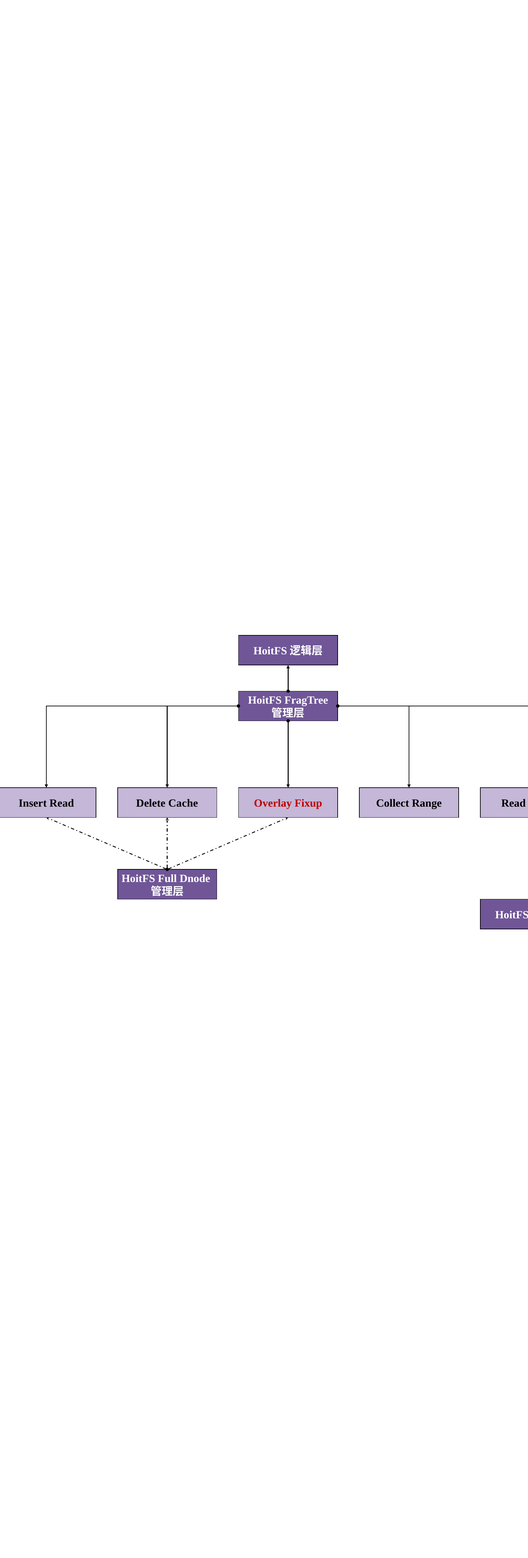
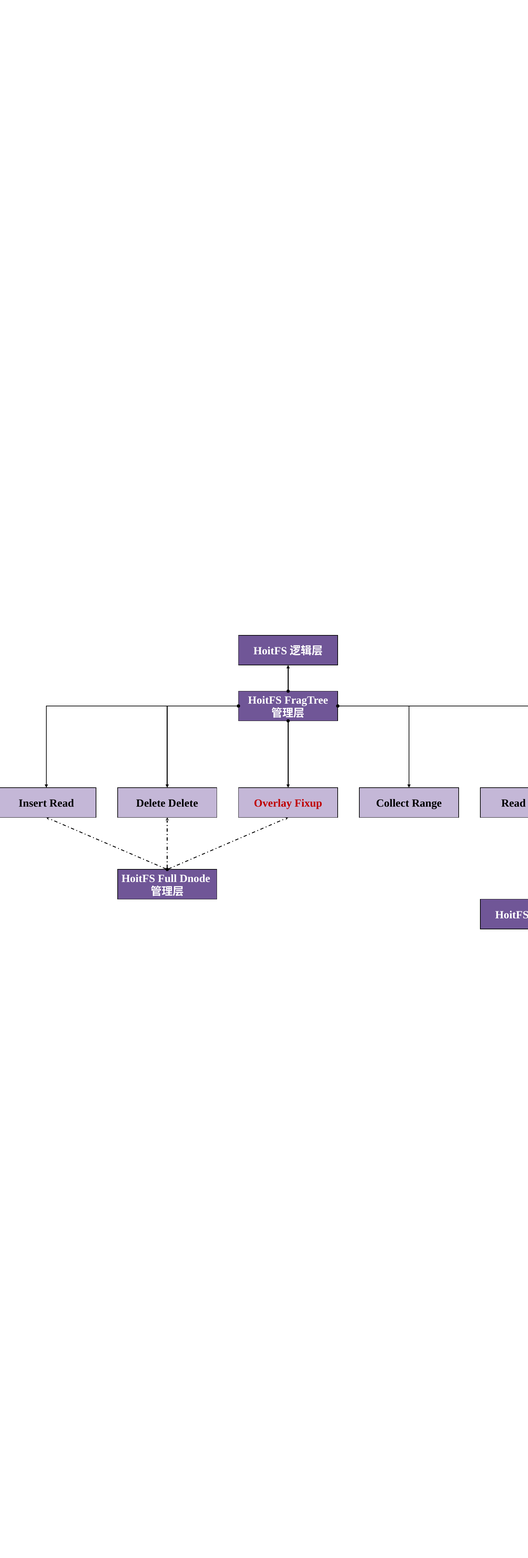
Delete Cache: Cache -> Delete (183, 804)
